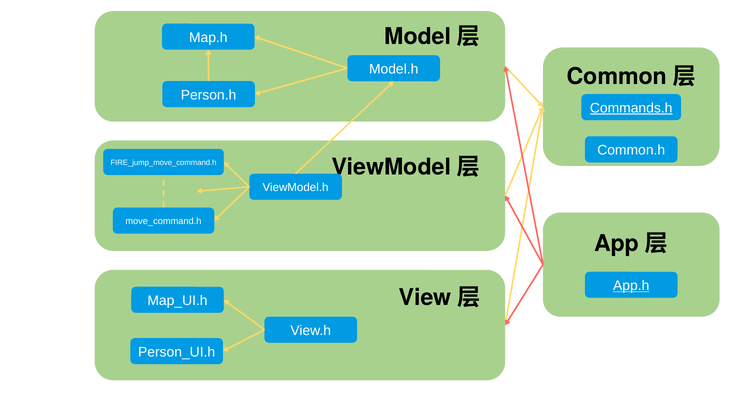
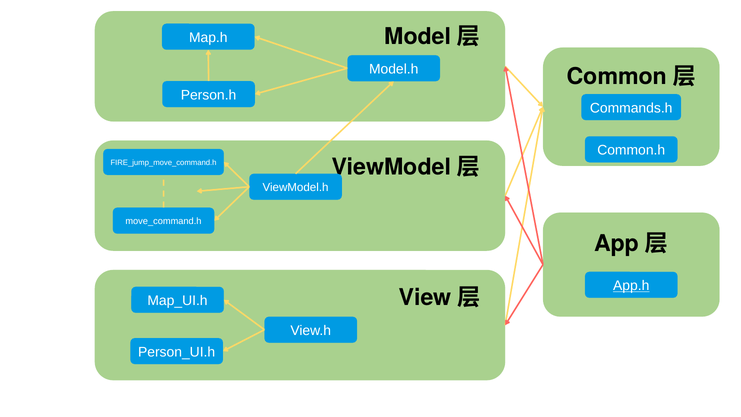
Commands.h underline: present -> none (631, 108)
